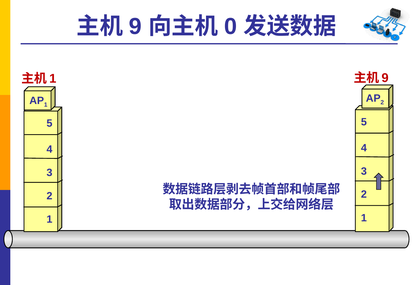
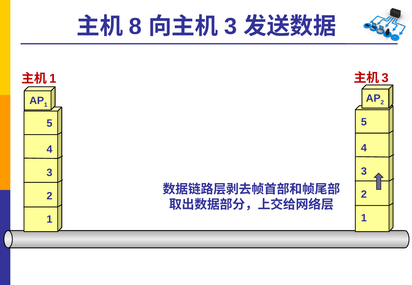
9: 9 -> 8 (135, 27)
0: 0 -> 3 (230, 27)
9: 9 -> 3 (385, 78)
